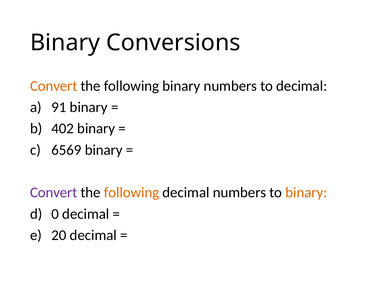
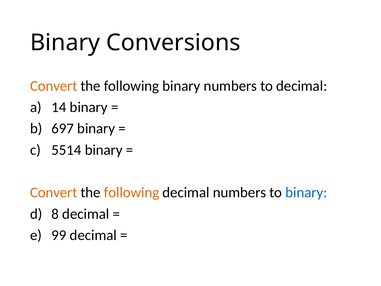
91: 91 -> 14 (59, 107)
402: 402 -> 697 (63, 128)
6569: 6569 -> 5514 (66, 150)
Convert colour: purple -> orange (54, 192)
binary colour: orange -> blue (306, 192)
0: 0 -> 8 (55, 214)
20: 20 -> 99 (59, 235)
